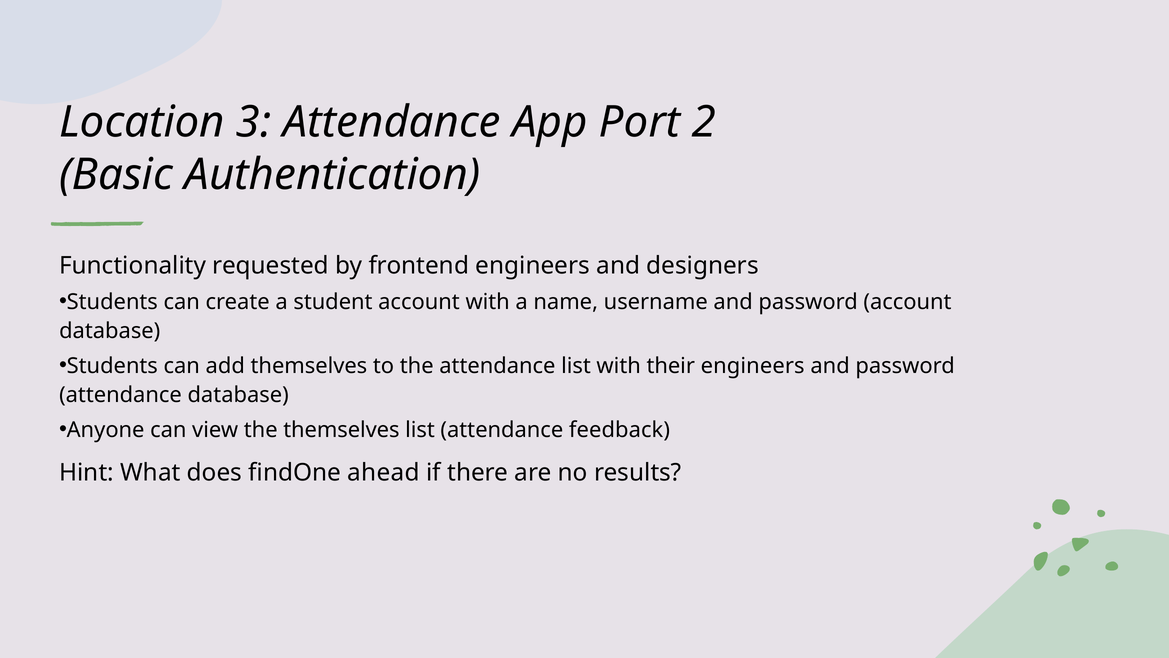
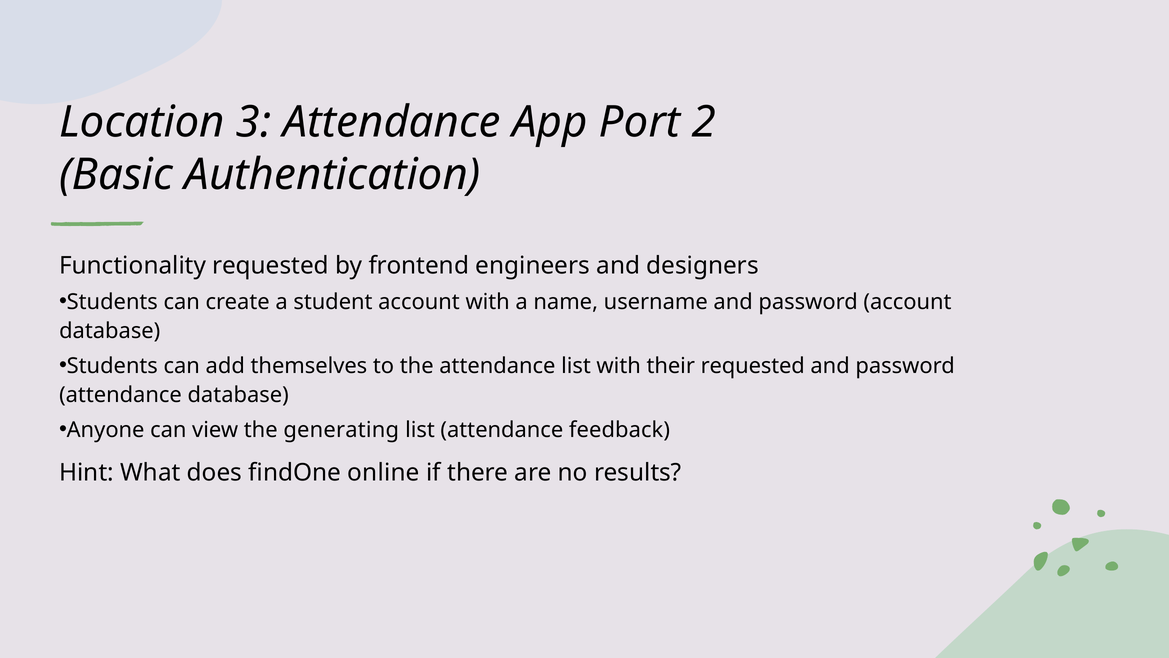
their engineers: engineers -> requested (753, 366)
the themselves: themselves -> generating (341, 430)
ahead: ahead -> online (383, 473)
